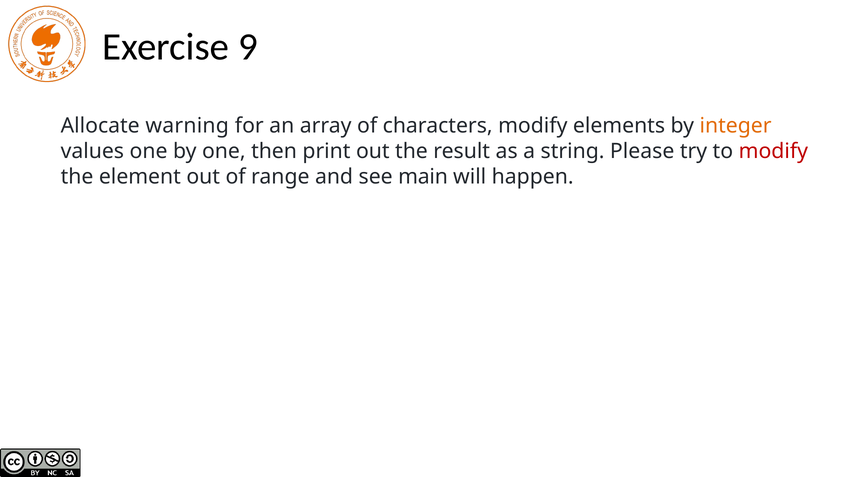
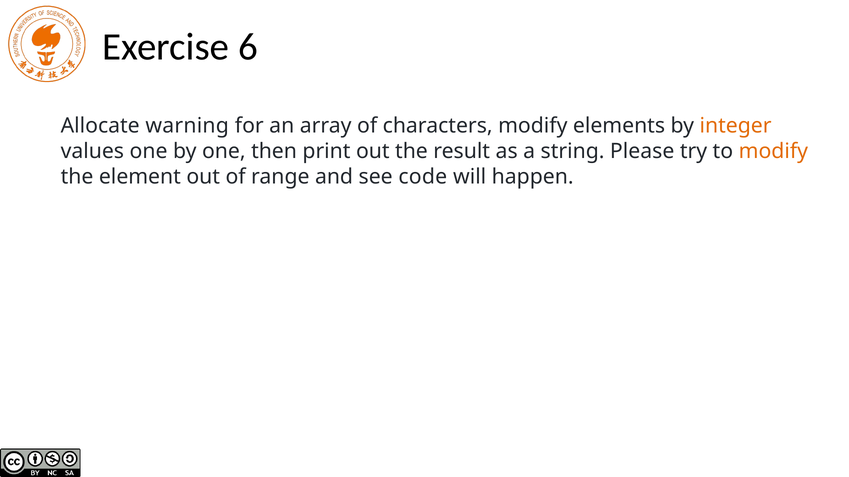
9: 9 -> 6 (248, 47)
modify colour: red -> orange (773, 151)
main: main -> code (423, 177)
